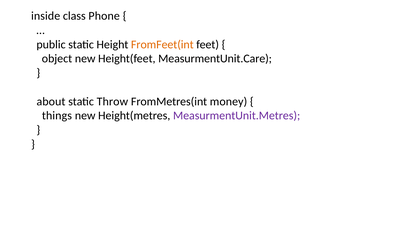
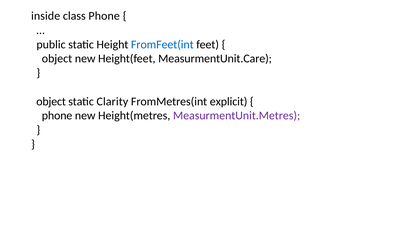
FromFeet(int colour: orange -> blue (162, 45)
about: about -> object (51, 102)
Throw: Throw -> Clarity (112, 102)
money: money -> explicit (229, 102)
things: things -> phone (57, 116)
